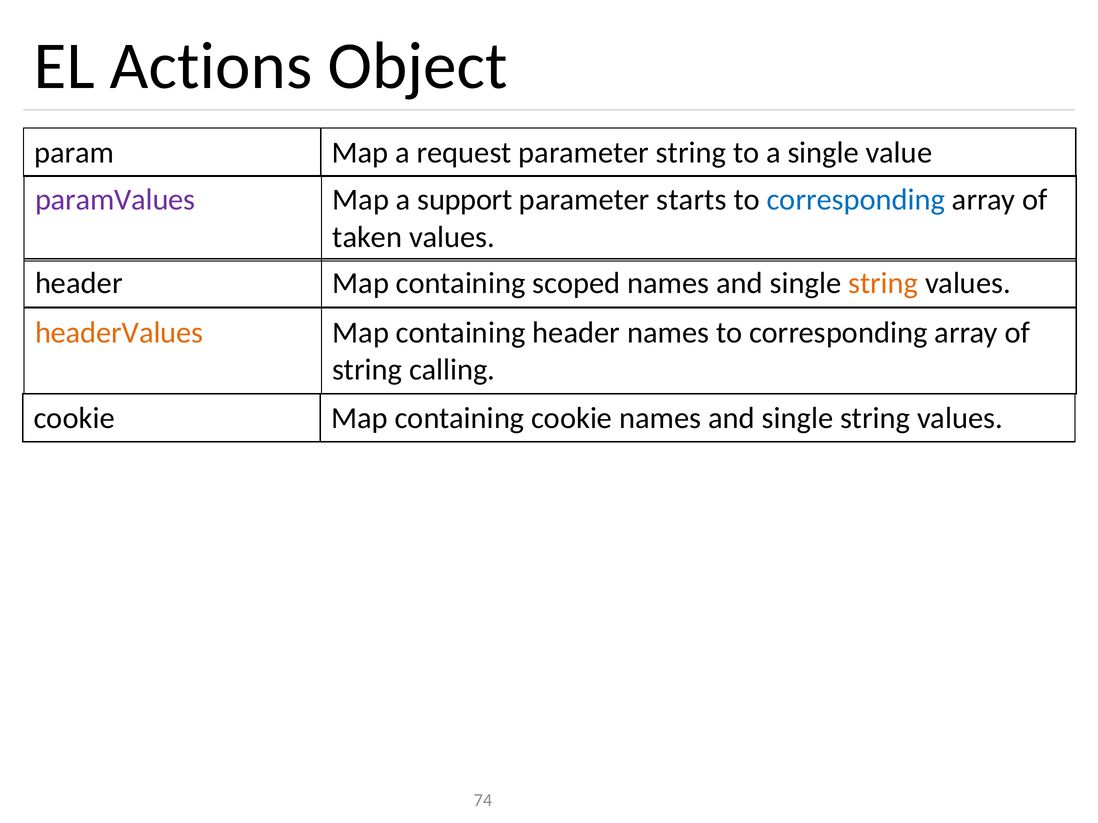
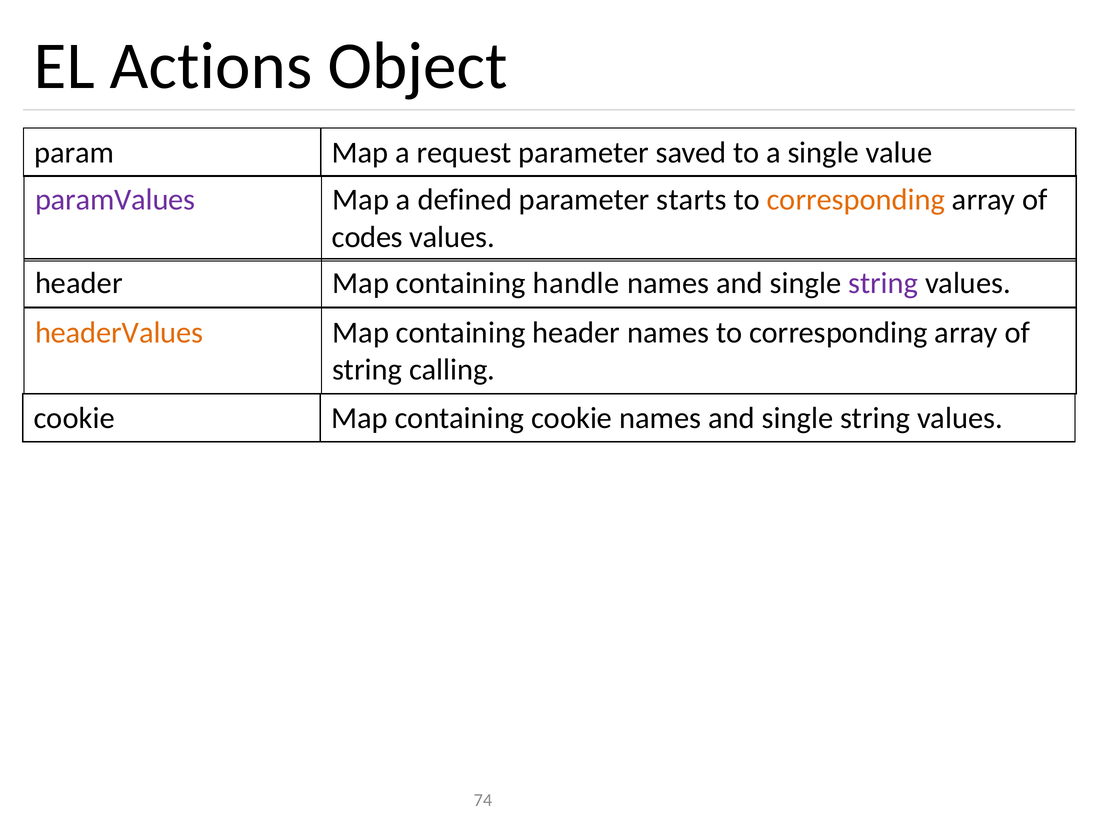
parameter string: string -> saved (691, 153)
support: support -> defined (465, 200)
corresponding colour: blue -> orange (856, 200)
taken: taken -> codes (367, 237)
scoped: scoped -> handle (576, 283)
string colour: orange -> purple (883, 283)
